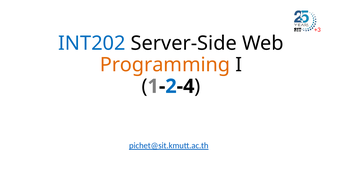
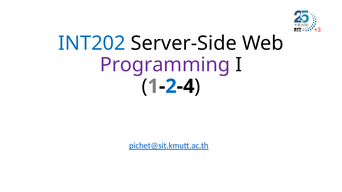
Programming colour: orange -> purple (165, 65)
